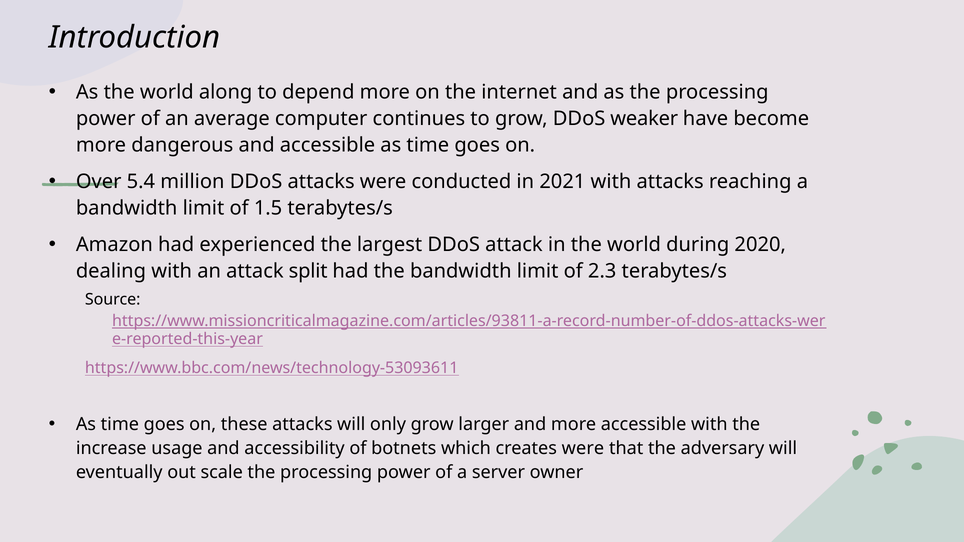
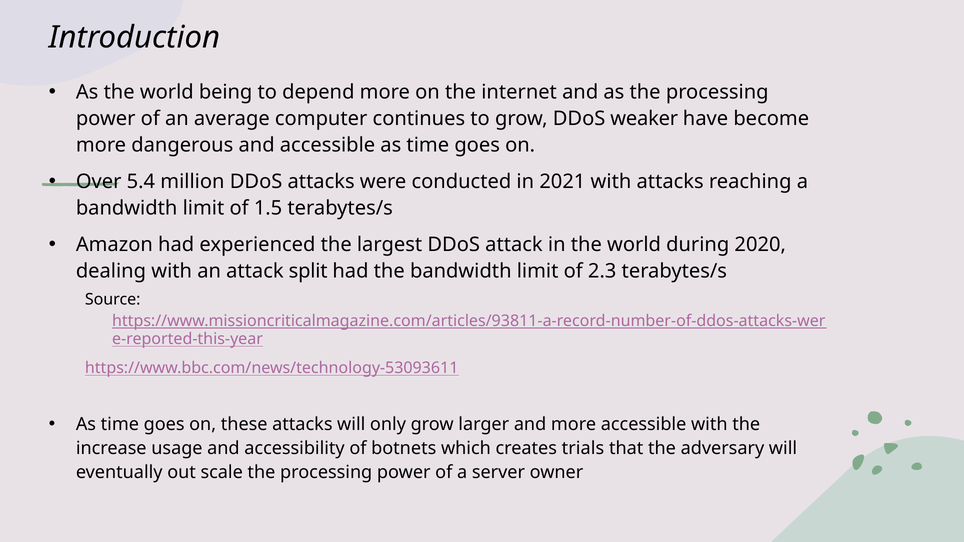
along: along -> being (226, 92)
creates were: were -> trials (583, 449)
